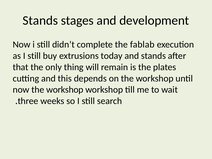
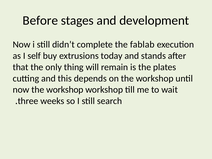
Stands: Stands -> Before (40, 21)
as I still: still -> self (34, 56)
